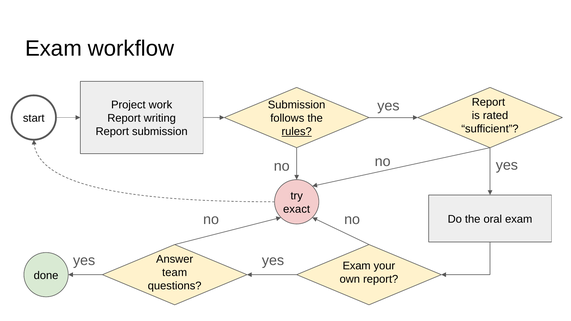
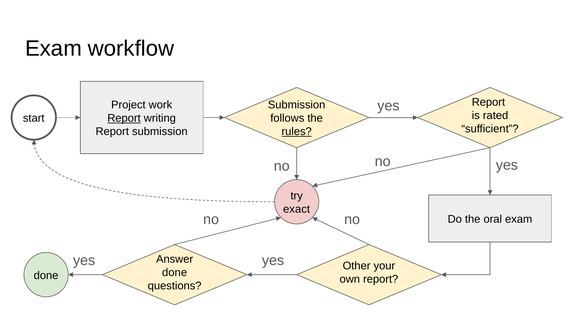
Report underline: none -> present (124, 118)
Exam: Exam -> Other (357, 266)
team: team -> done (175, 273)
